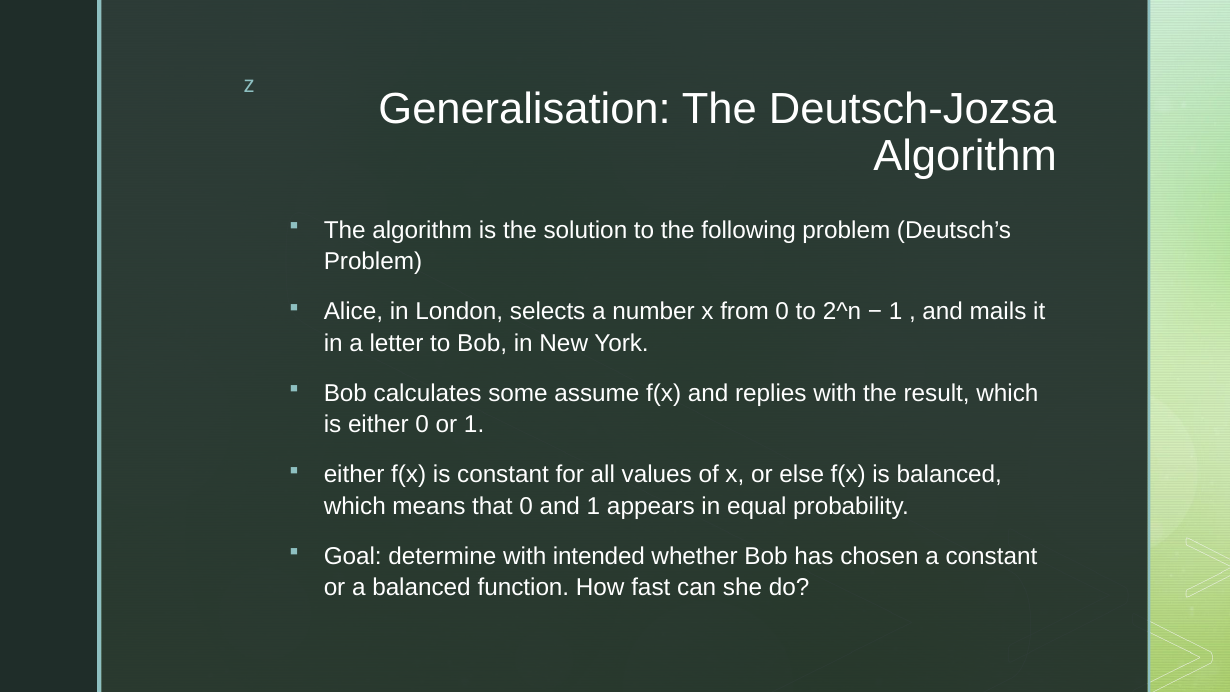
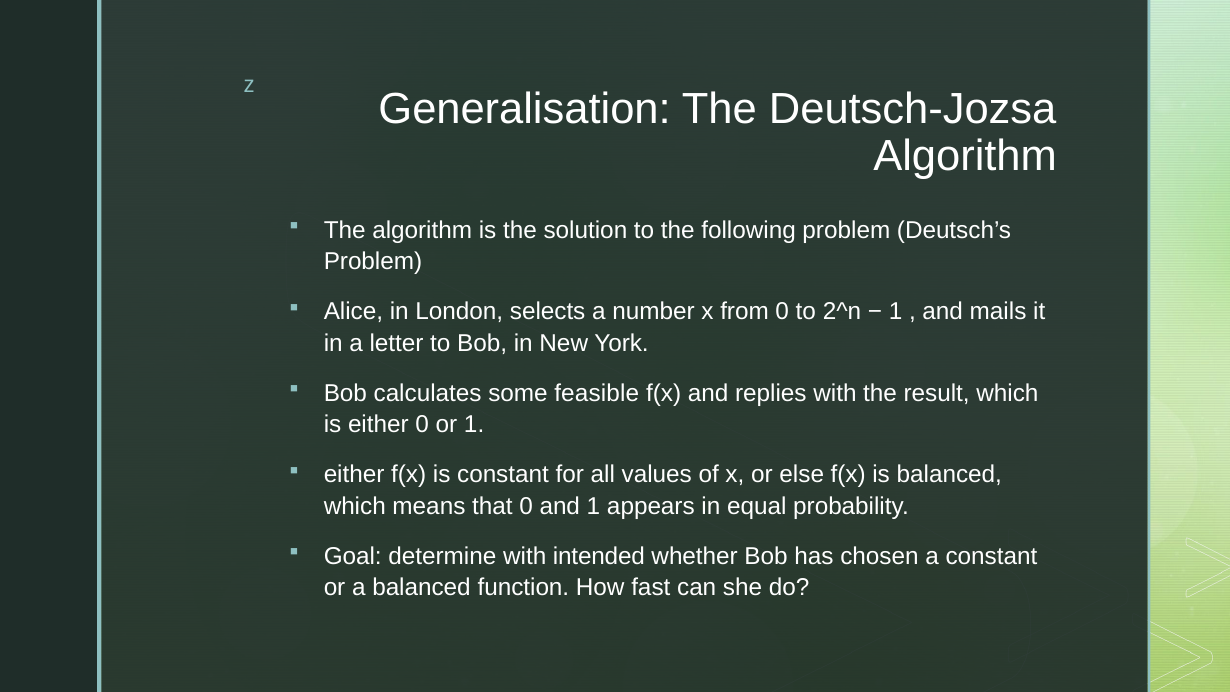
assume: assume -> feasible (597, 393)
